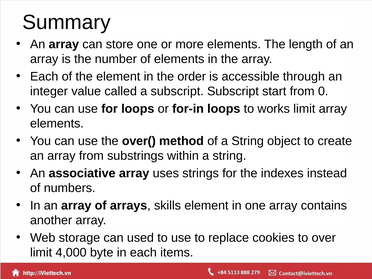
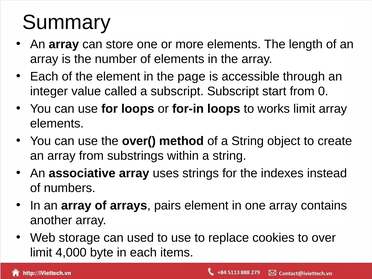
order: order -> page (192, 77)
skills: skills -> pairs (168, 205)
